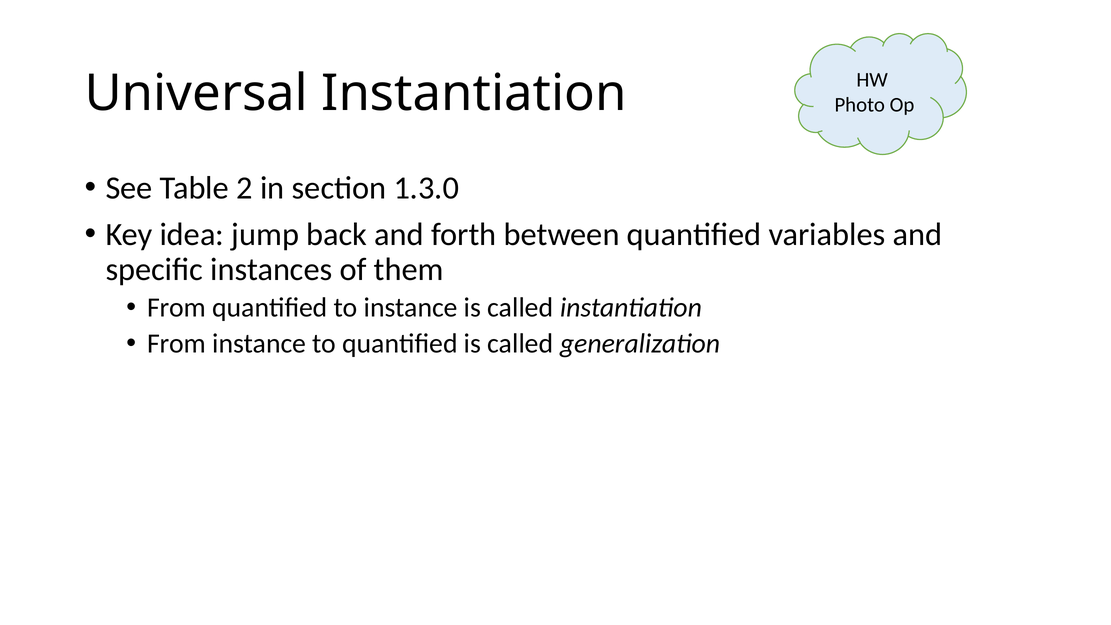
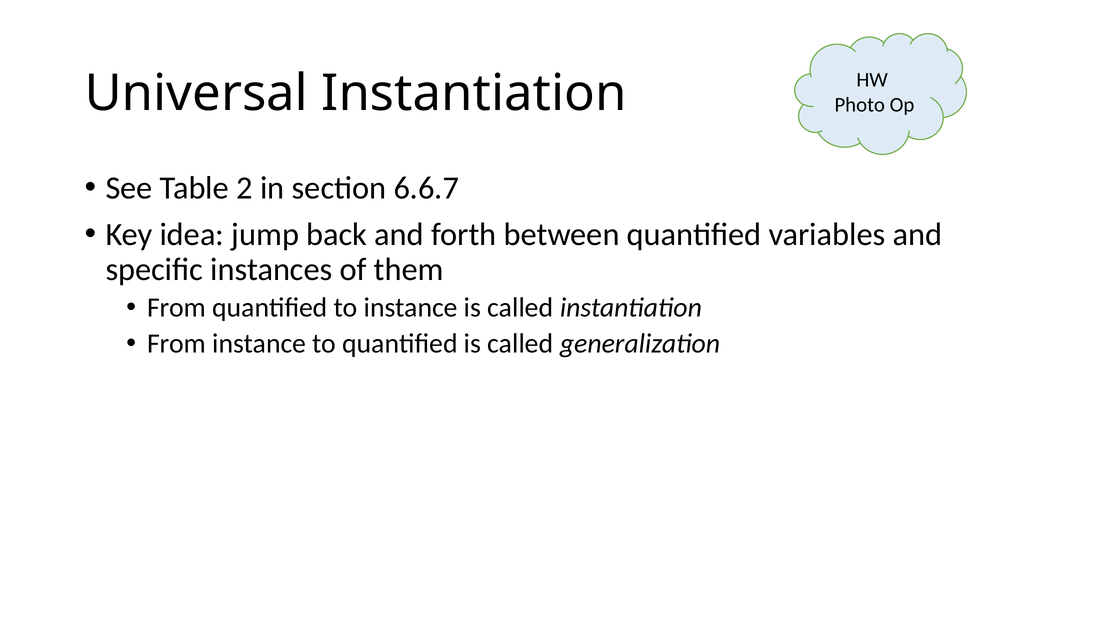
1.3.0: 1.3.0 -> 6.6.7 (426, 188)
